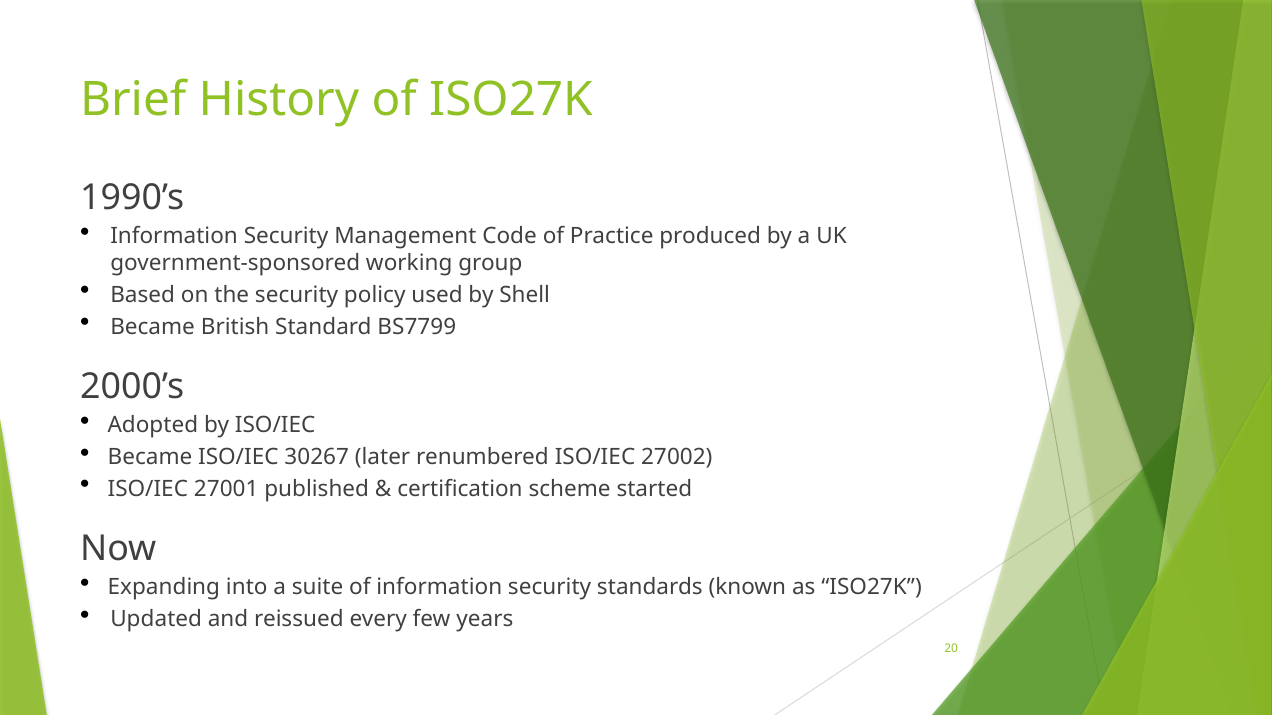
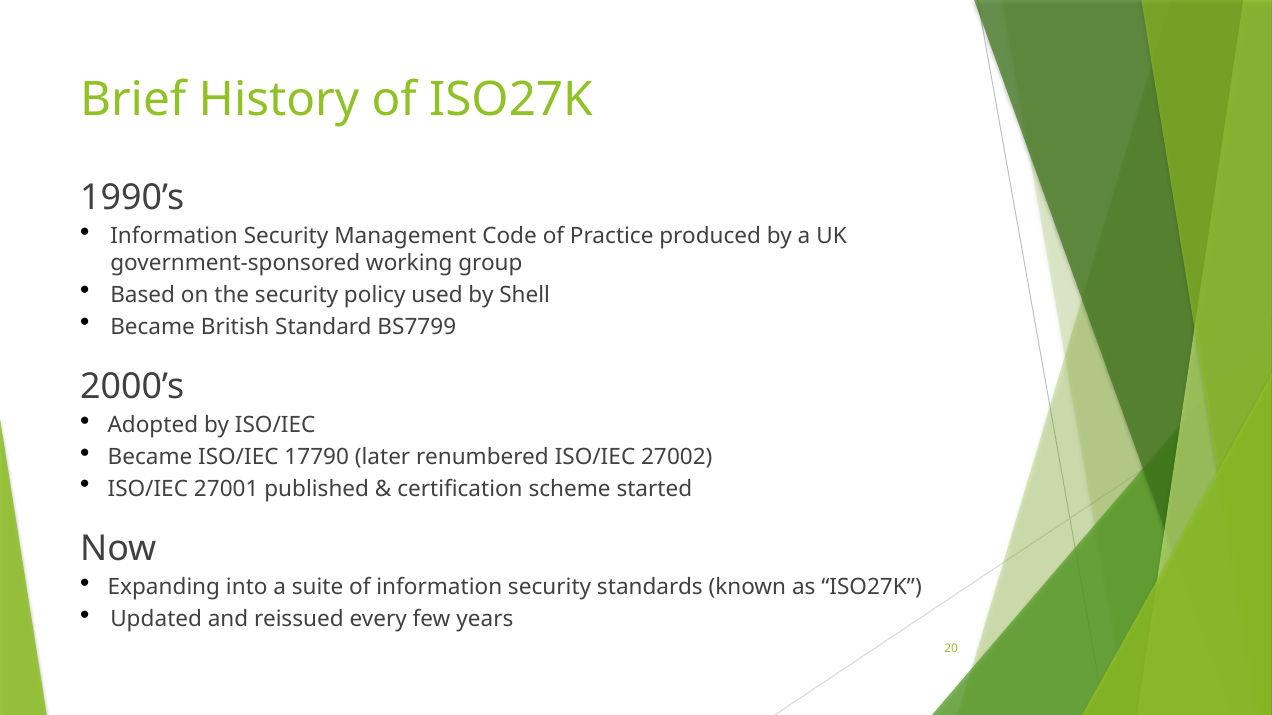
30267: 30267 -> 17790 (317, 457)
